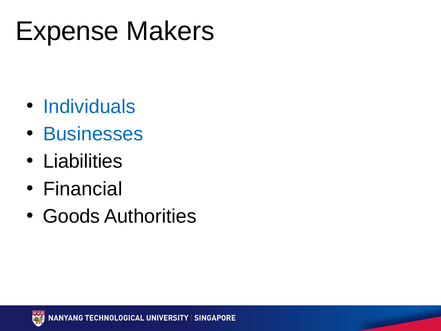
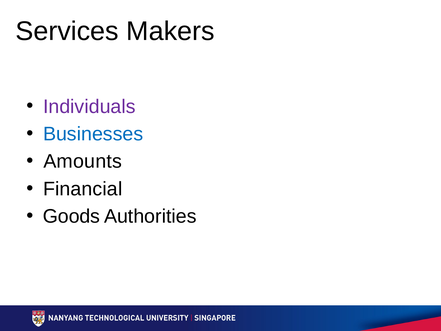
Expense: Expense -> Services (67, 31)
Individuals colour: blue -> purple (89, 106)
Liabilities: Liabilities -> Amounts (83, 161)
